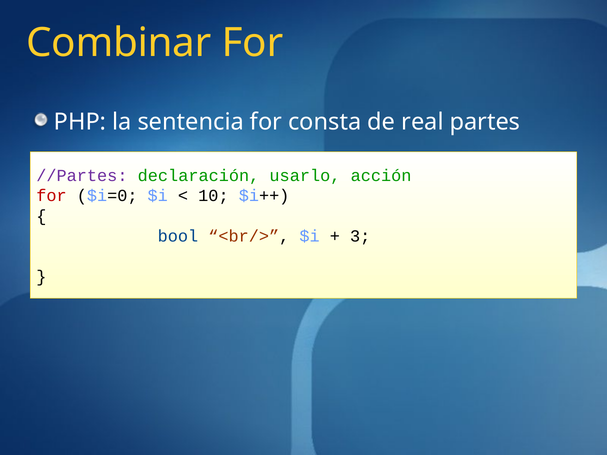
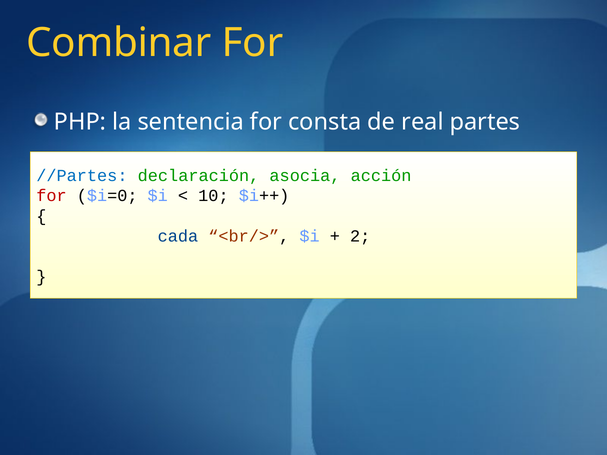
//Partes colour: purple -> blue (82, 176)
usarlo: usarlo -> asocia (305, 176)
bool: bool -> cada (178, 236)
3: 3 -> 2 (360, 236)
